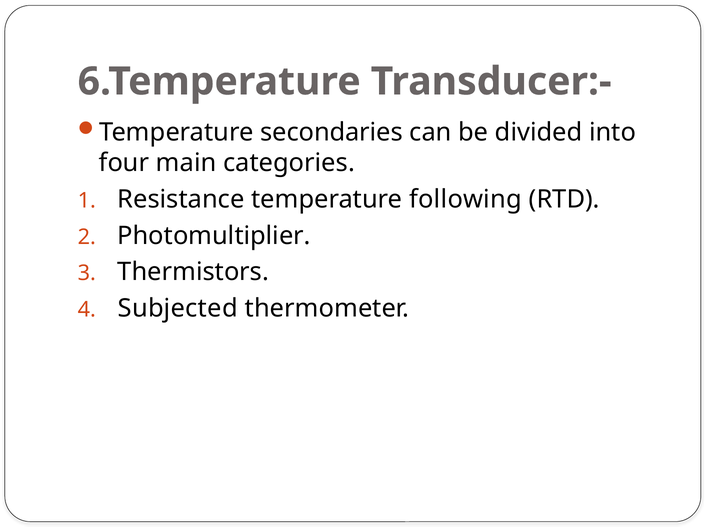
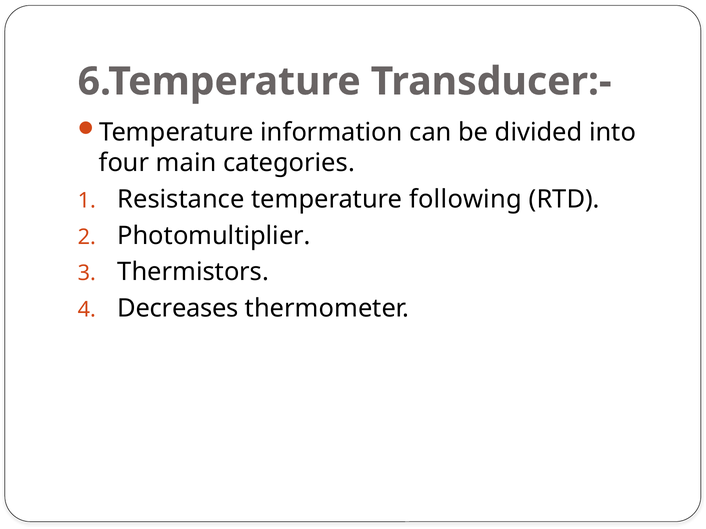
secondaries: secondaries -> information (332, 132)
Subjected: Subjected -> Decreases (178, 309)
